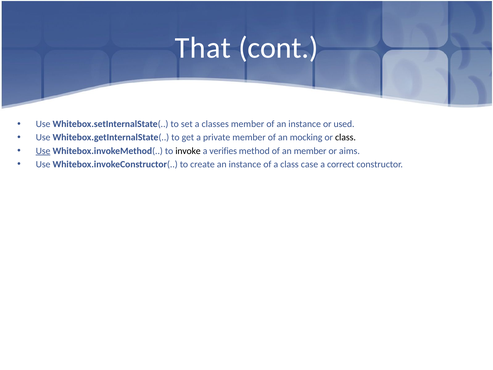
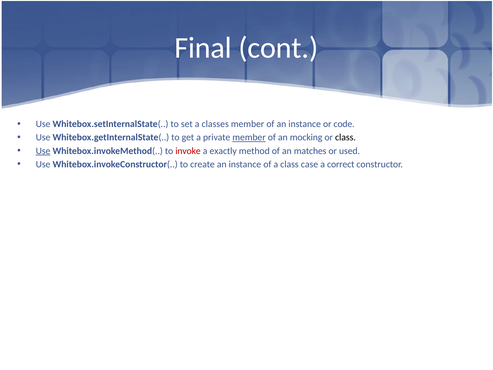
That: That -> Final (203, 48)
used: used -> code (344, 124)
member underline: none -> present (249, 137)
invoke colour: black -> red (188, 151)
verifies: verifies -> exactly (223, 151)
an member: member -> matches (310, 151)
aims: aims -> used (350, 151)
